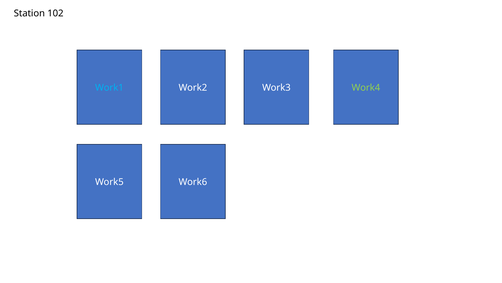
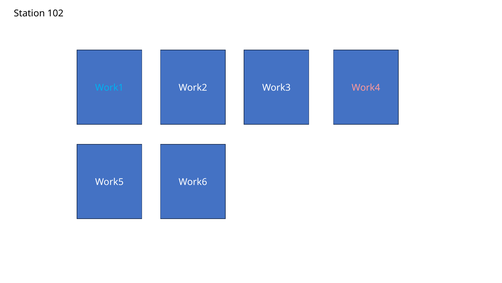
Work4 colour: light green -> pink (366, 88)
